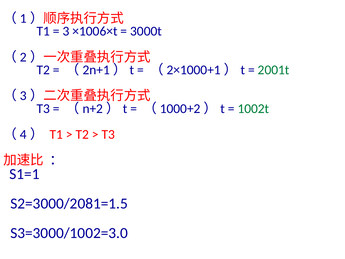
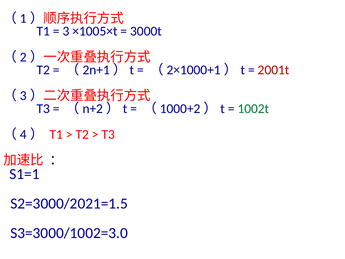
×1006×t: ×1006×t -> ×1005×t (95, 31)
2001t colour: green -> red (274, 70)
S2=3000/2081=1.5: S2=3000/2081=1.5 -> S2=3000/2021=1.5 (69, 203)
